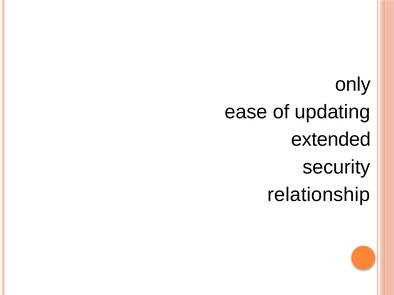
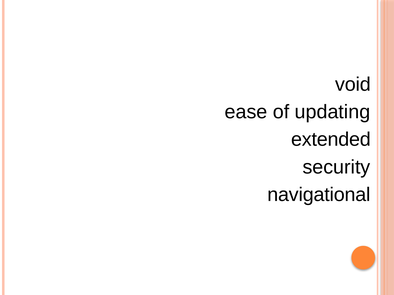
only: only -> void (353, 85)
relationship: relationship -> navigational (319, 195)
